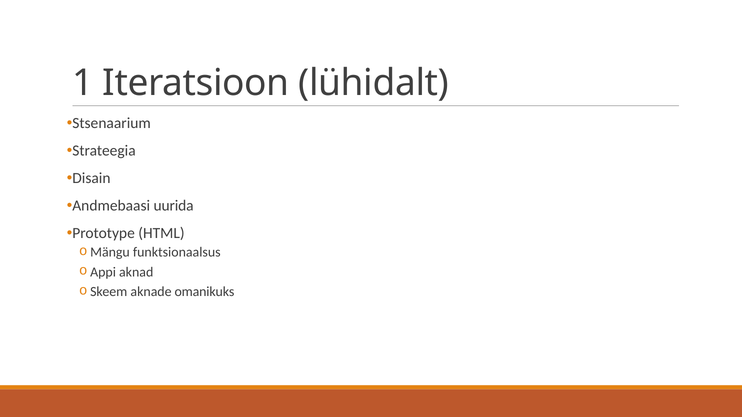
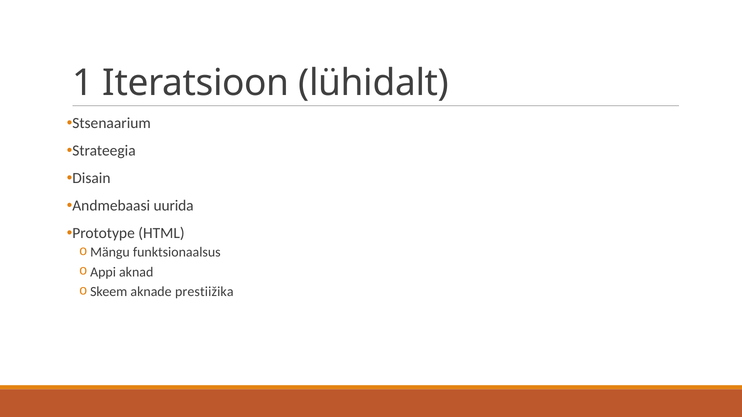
omanikuks: omanikuks -> prestiižika (204, 292)
